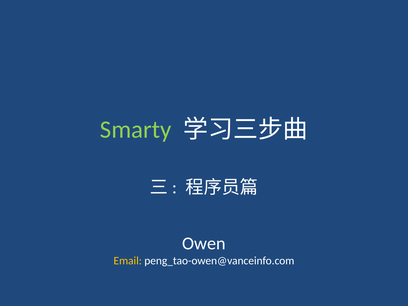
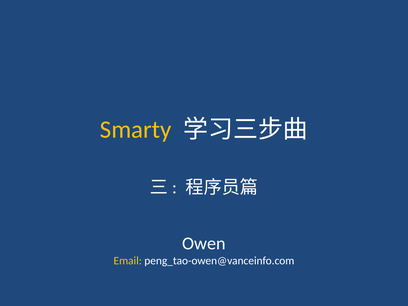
Smarty colour: light green -> yellow (136, 130)
